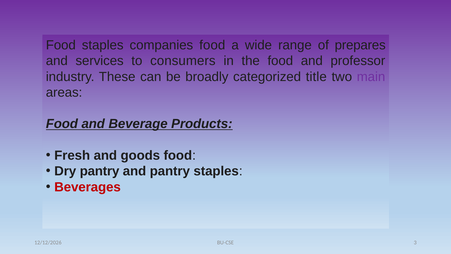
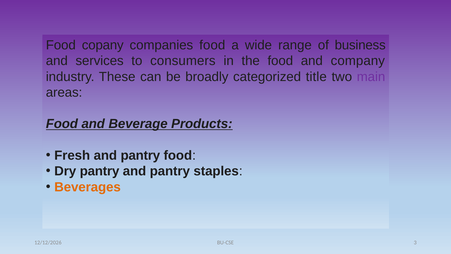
Food staples: staples -> copany (103, 45)
prepares: prepares -> business (360, 45)
professor: professor -> company (358, 61)
Fresh and goods: goods -> pantry (140, 155)
Beverages colour: red -> orange (88, 187)
